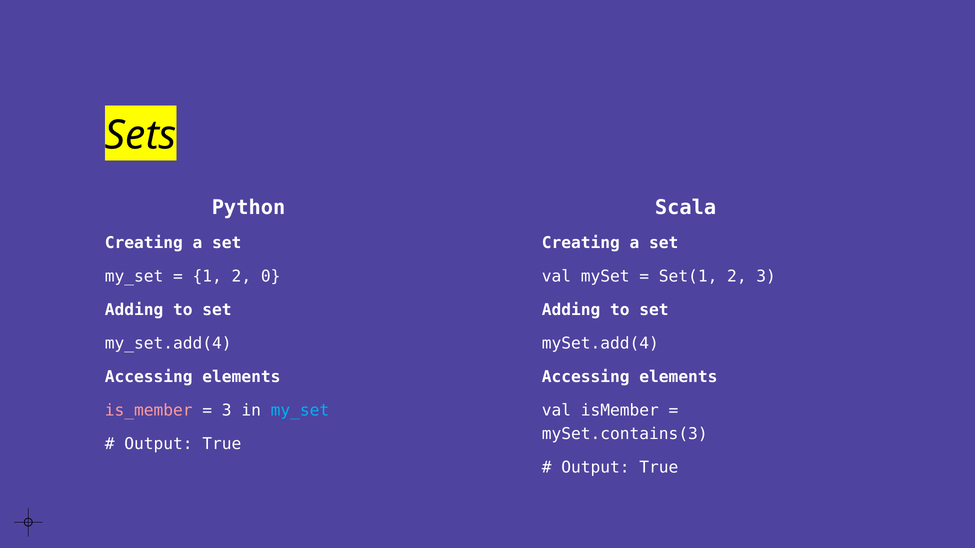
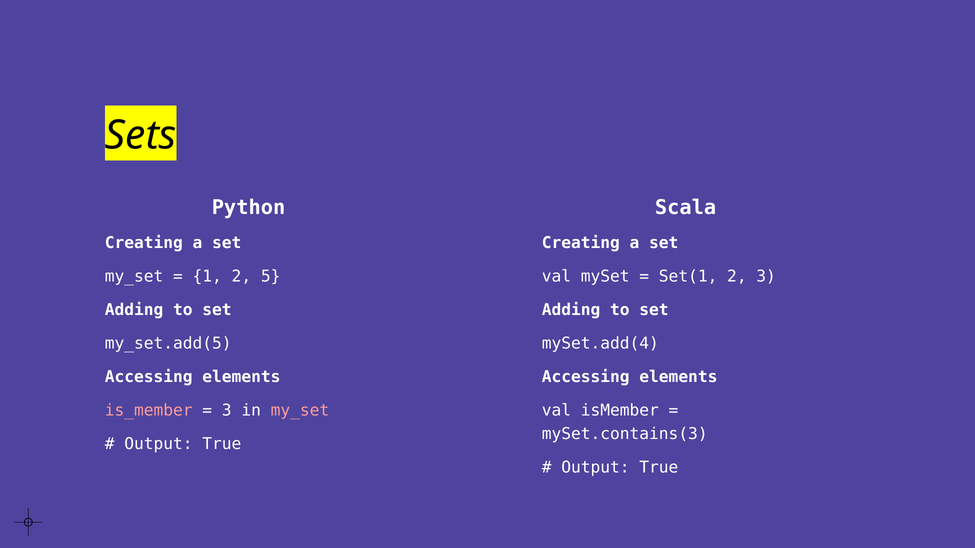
0: 0 -> 5 (271, 277)
my_set.add(4: my_set.add(4 -> my_set.add(5 (168, 344)
my_set colour: light blue -> pink (300, 411)
